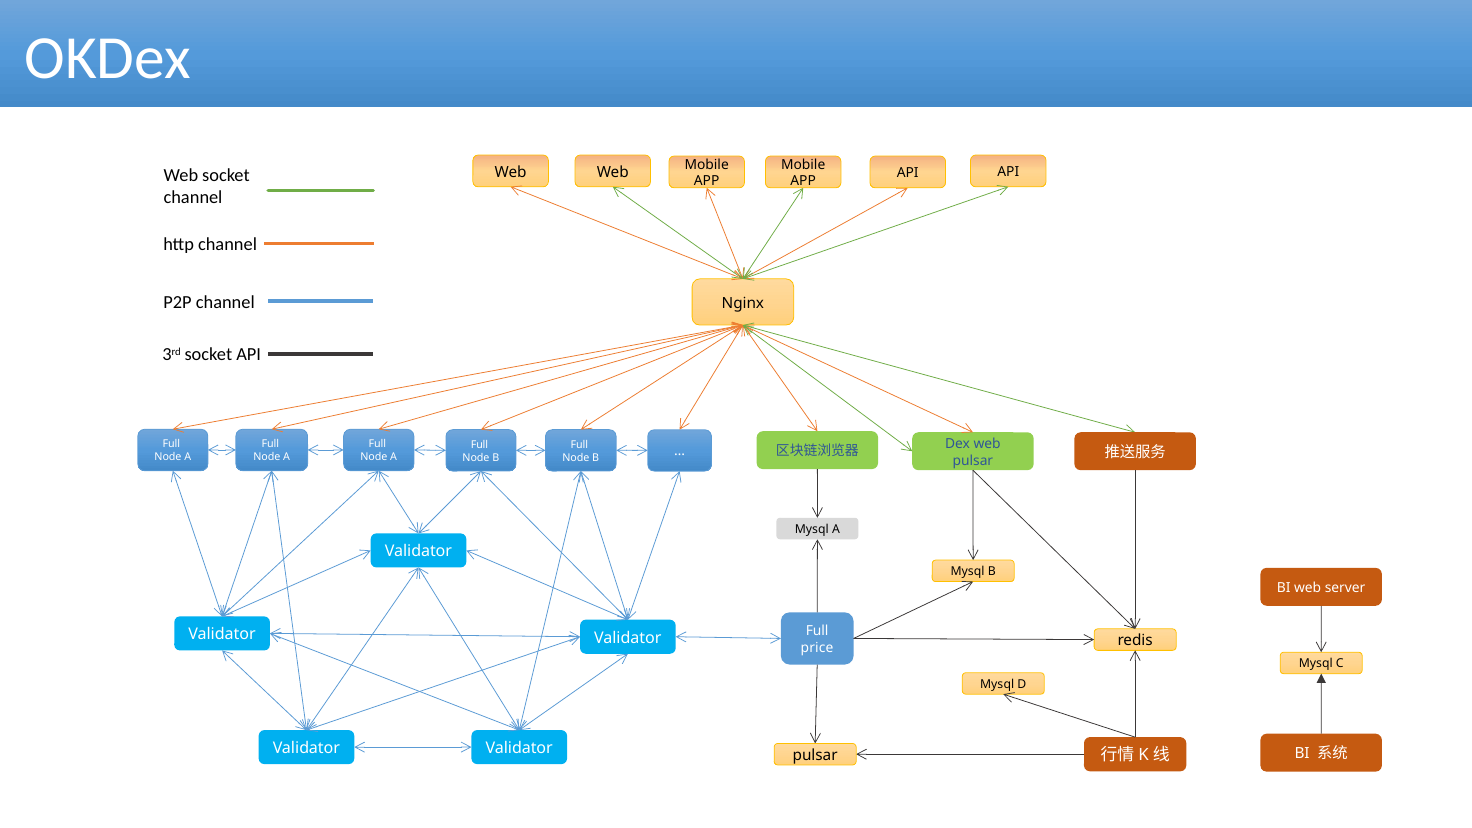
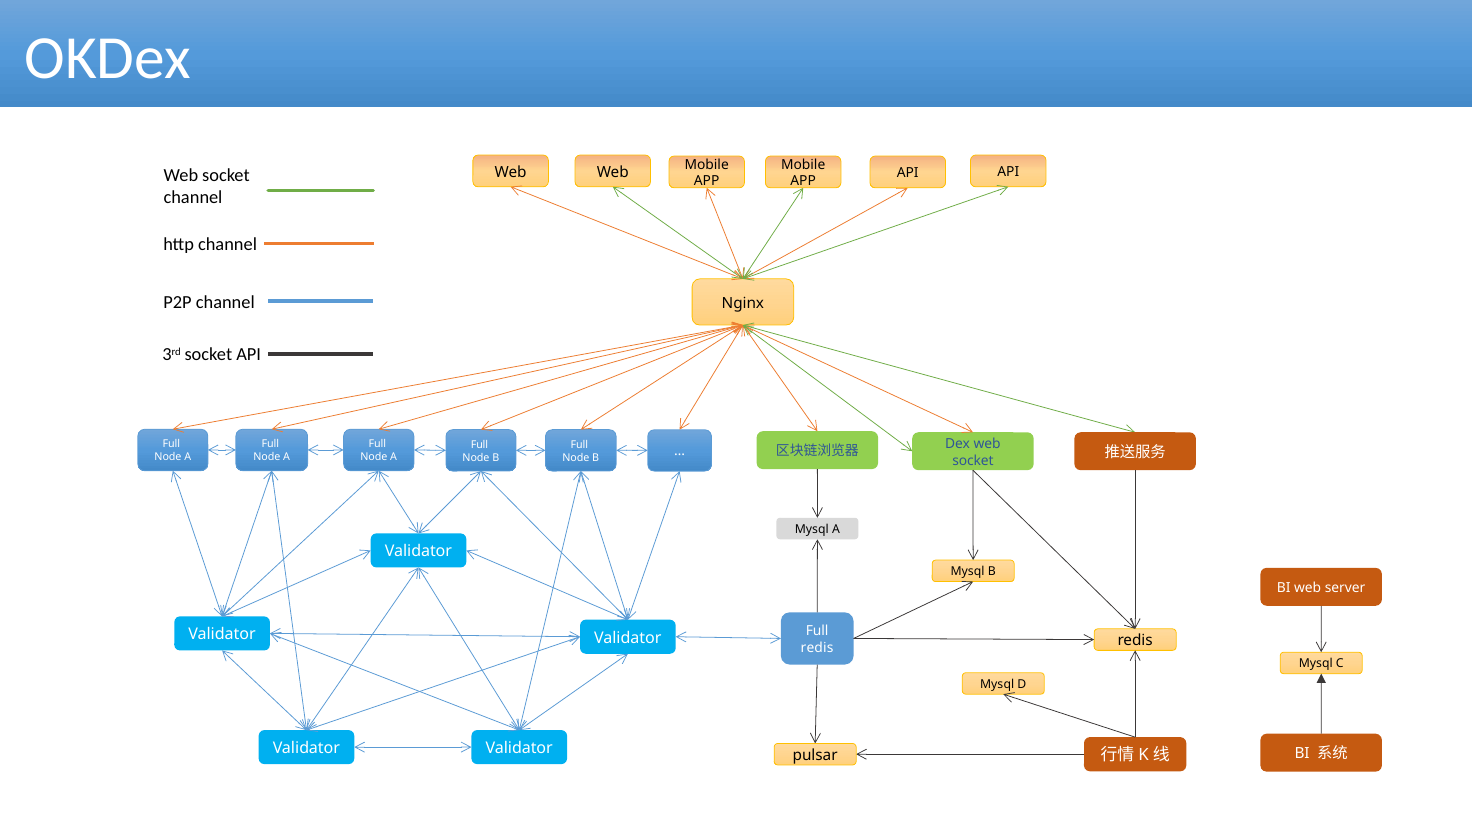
pulsar: pulsar -> socket (973, 460)
price: price -> redis (817, 648)
